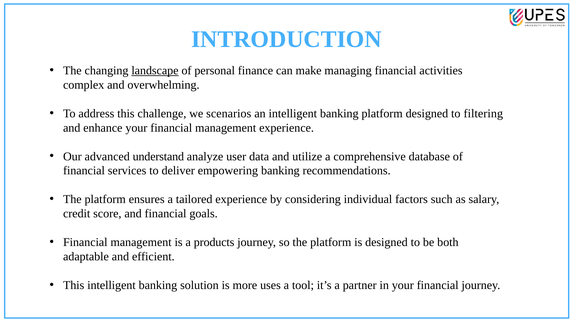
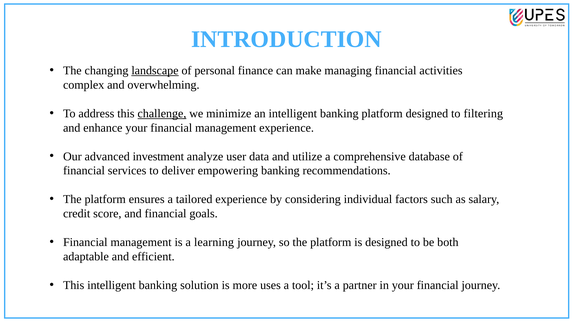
challenge underline: none -> present (162, 114)
scenarios: scenarios -> minimize (229, 114)
understand: understand -> investment (158, 157)
products: products -> learning (214, 243)
